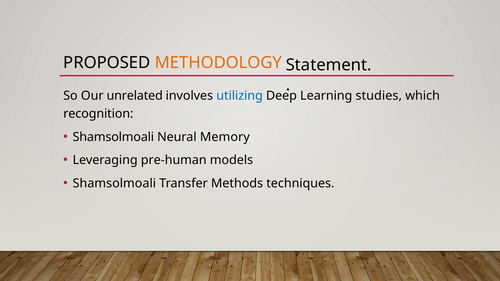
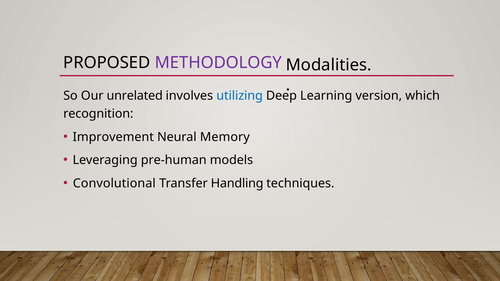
METHODOLOGY colour: orange -> purple (218, 63)
Statement: Statement -> Modalities (329, 65)
studies: studies -> version (379, 96)
Shamsolmoali: Shamsolmoali -> Improvement (113, 137)
Shamsolmoali: Shamsolmoali -> Convolutional (114, 184)
Methods: Methods -> Handling (237, 184)
